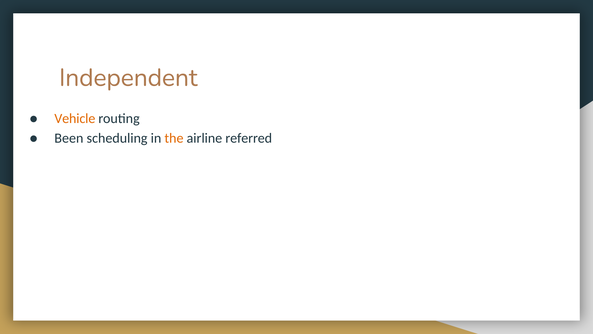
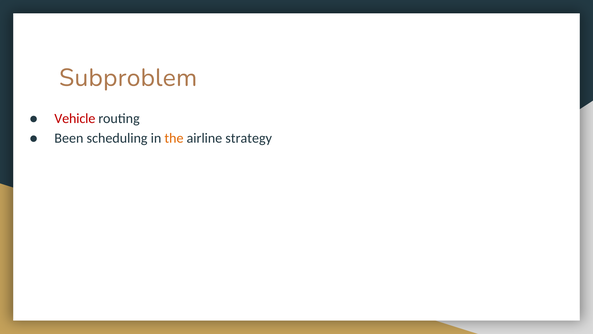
Independent: Independent -> Subproblem (128, 78)
Vehicle colour: orange -> red (75, 118)
referred: referred -> strategy (249, 138)
